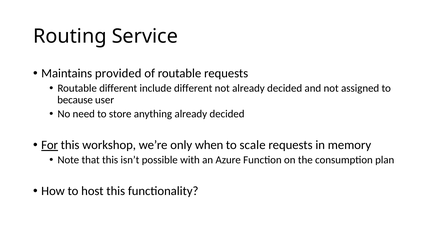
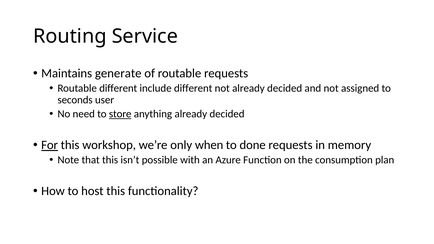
provided: provided -> generate (118, 73)
because: because -> seconds (75, 100)
store underline: none -> present (120, 114)
scale: scale -> done (253, 145)
